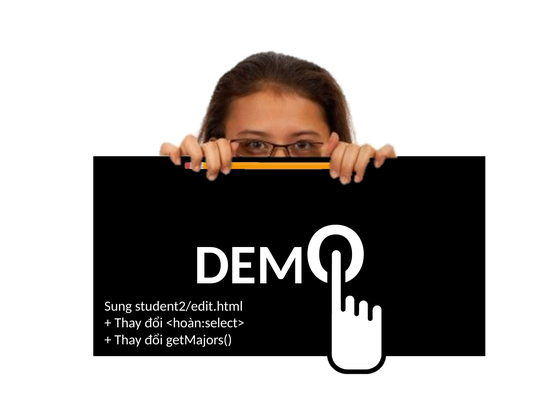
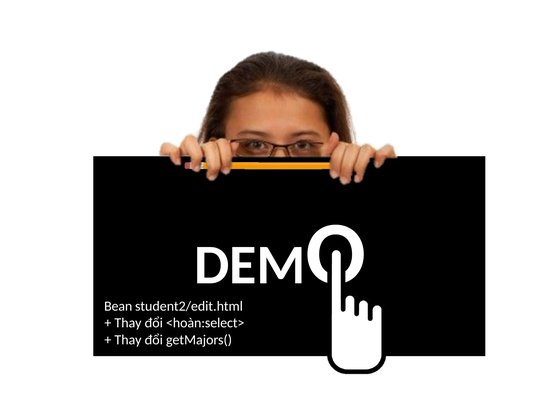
Sung: Sung -> Bean (118, 306)
